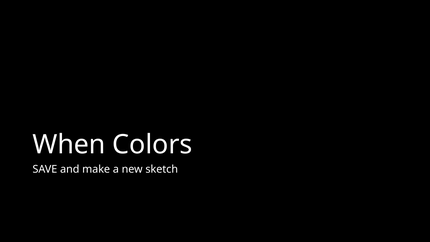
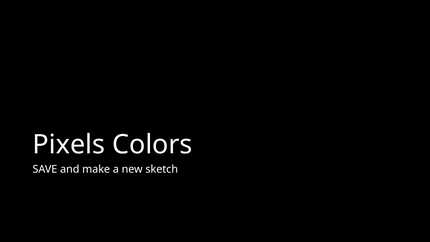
When: When -> Pixels (69, 145)
